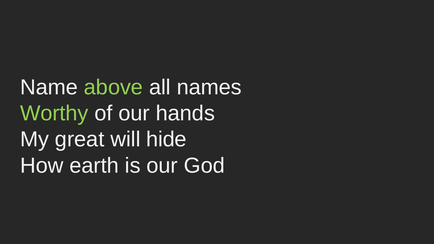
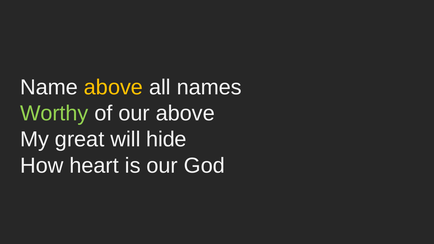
above colour: light green -> yellow (113, 87)
our hands: hands -> above (185, 114)
earth: earth -> heart (94, 166)
